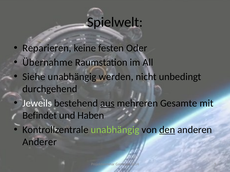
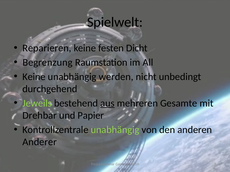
Oder: Oder -> Dicht (137, 48)
Übernahme: Übernahme -> Begrenzung (48, 63)
Siehe: Siehe -> Keine (34, 77)
Jeweils colour: white -> light green (37, 103)
Befindet: Befindet -> Drehbar (40, 116)
Haben: Haben -> Papier (91, 116)
den underline: present -> none (167, 130)
